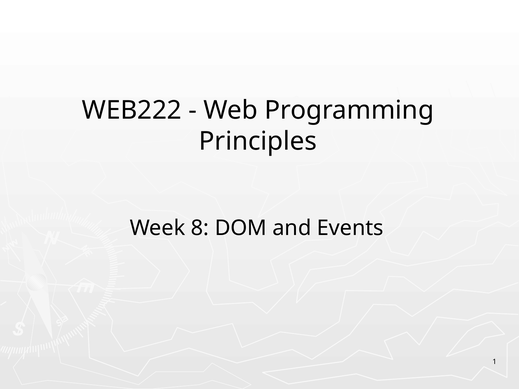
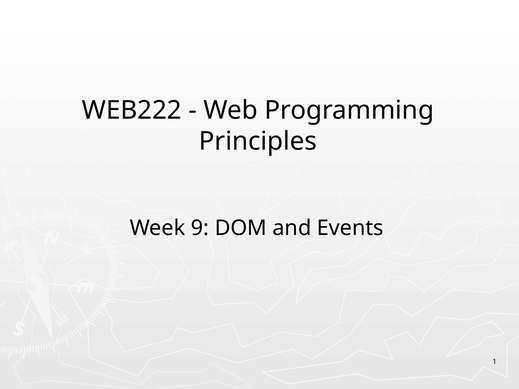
8: 8 -> 9 (200, 228)
